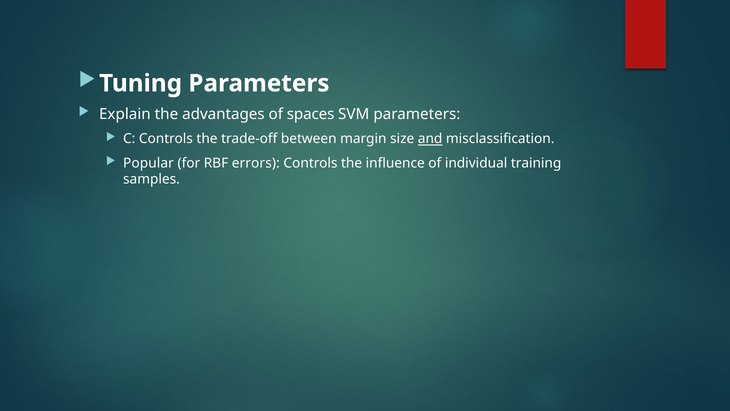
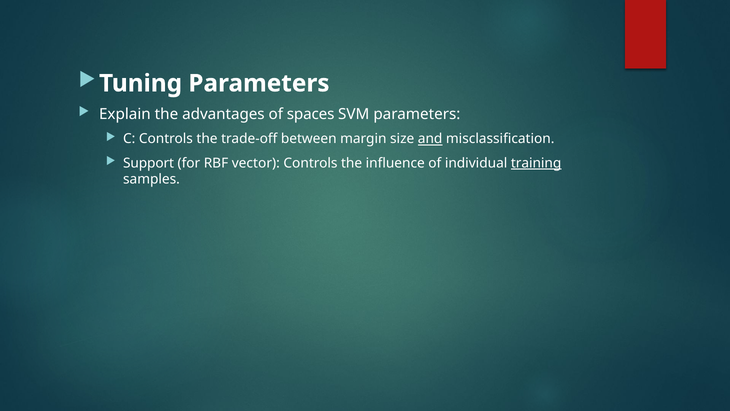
Popular: Popular -> Support (149, 163)
errors: errors -> vector (256, 163)
training underline: none -> present (536, 163)
